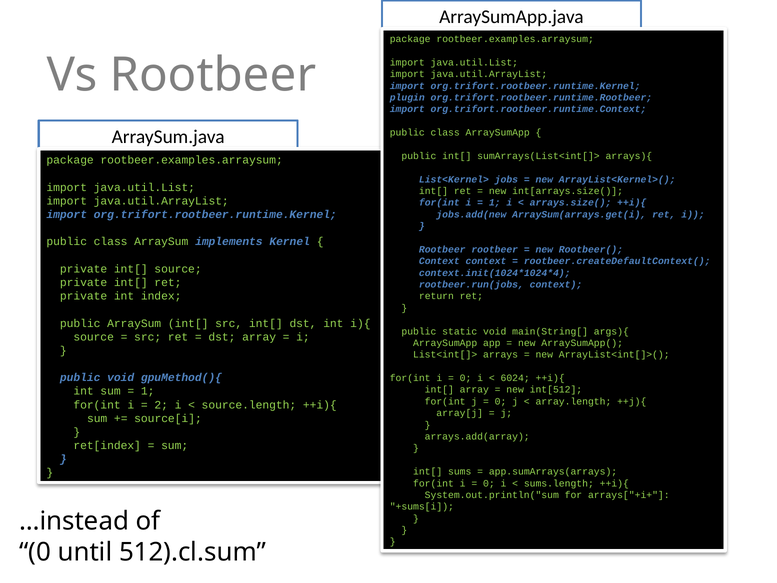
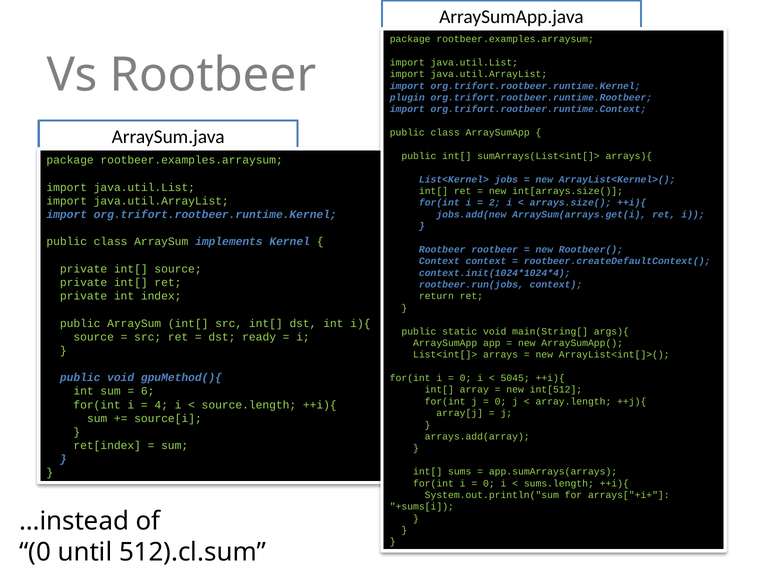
1: 1 -> 2 (495, 203)
dst array: array -> ready (259, 337)
6024: 6024 -> 5045 (515, 378)
1: 1 -> 6 (148, 391)
2: 2 -> 4 (161, 405)
